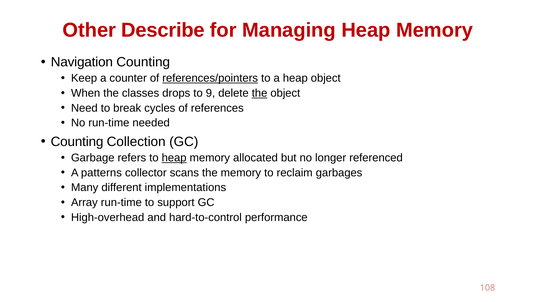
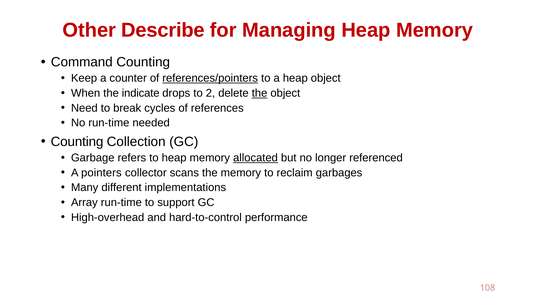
Navigation: Navigation -> Command (82, 62)
classes: classes -> indicate (141, 93)
9: 9 -> 2 (210, 93)
heap underline: present -> none (174, 158)
allocated underline: none -> present (255, 158)
patterns: patterns -> pointers (101, 172)
